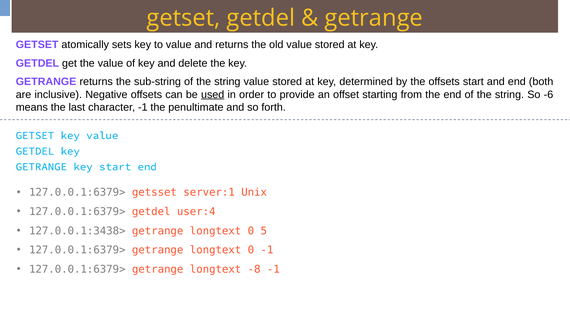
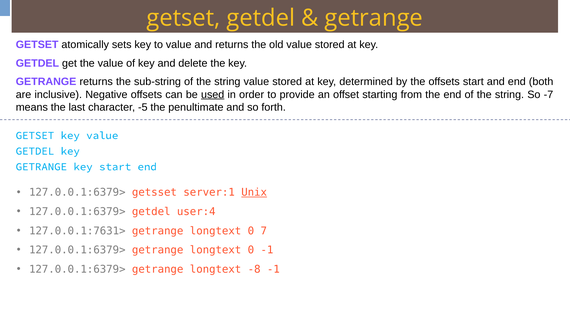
-6: -6 -> -7 (548, 95)
character -1: -1 -> -5 (143, 108)
Unix underline: none -> present (254, 193)
127.0.0.1:3438>: 127.0.0.1:3438> -> 127.0.0.1:7631> (77, 231)
5: 5 -> 7 (264, 231)
